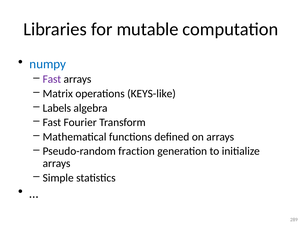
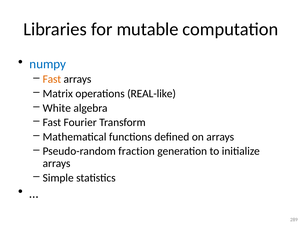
Fast colour: purple -> orange (52, 79)
KEYS-like: KEYS-like -> REAL-like (152, 93)
Labels: Labels -> White (57, 108)
